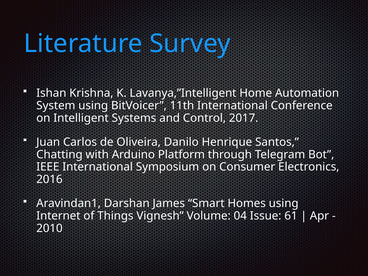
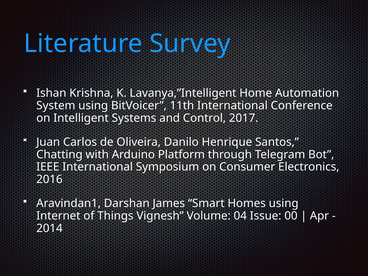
61: 61 -> 00 (291, 216)
2010: 2010 -> 2014 (49, 228)
